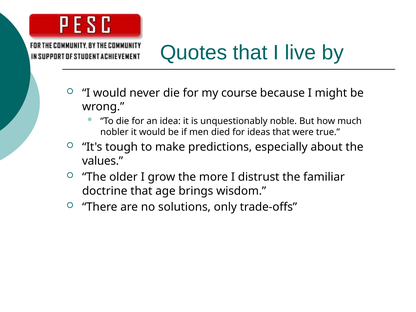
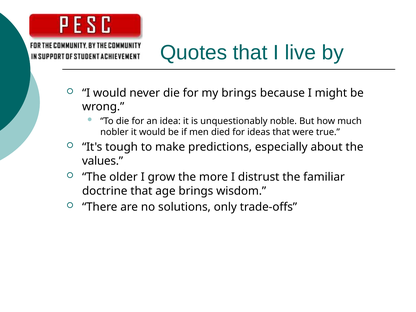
my course: course -> brings (239, 93)
